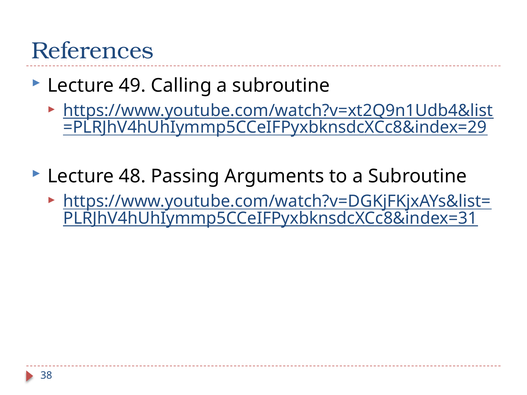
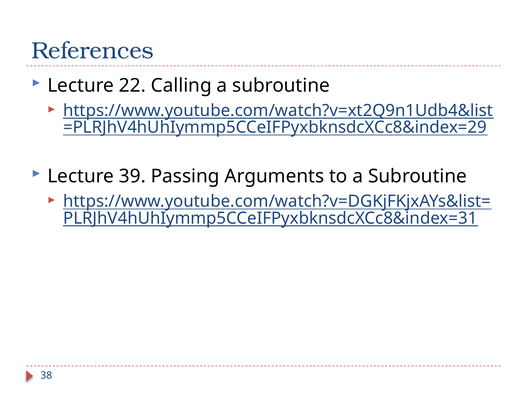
49: 49 -> 22 (132, 86)
48: 48 -> 39 (132, 176)
